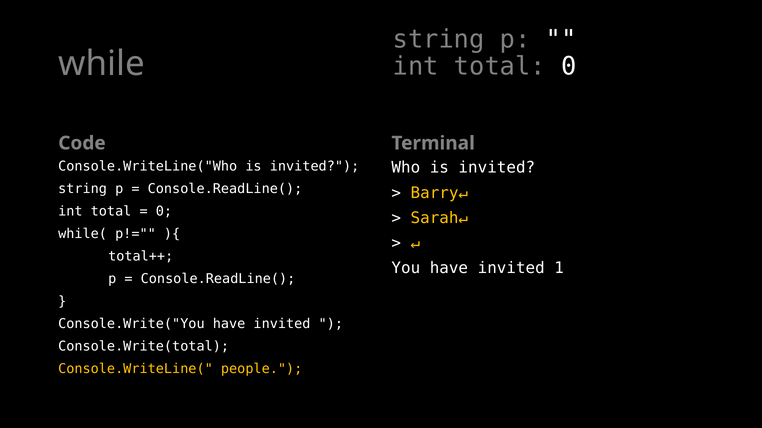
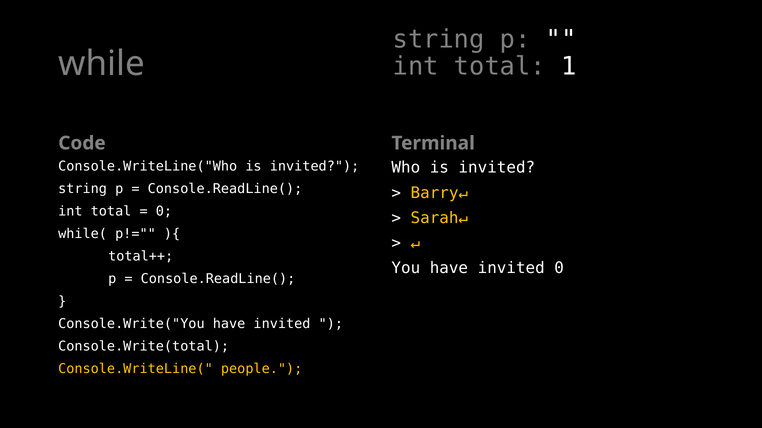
total 0: 0 -> 1 (569, 67)
invited 1: 1 -> 0 (559, 268)
